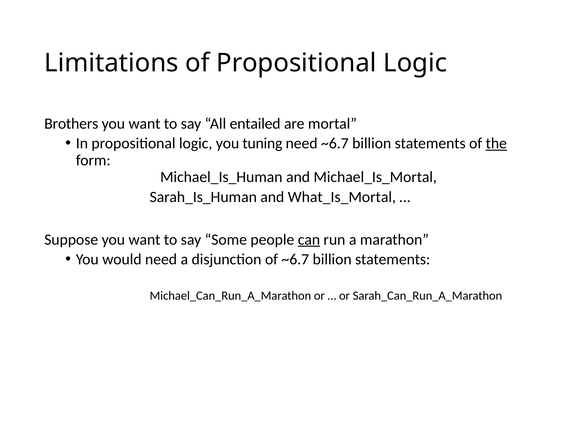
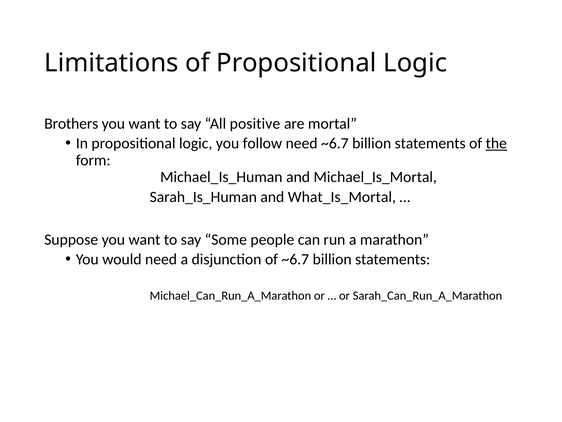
entailed: entailed -> positive (255, 123)
tuning: tuning -> follow (262, 143)
can underline: present -> none (309, 239)
